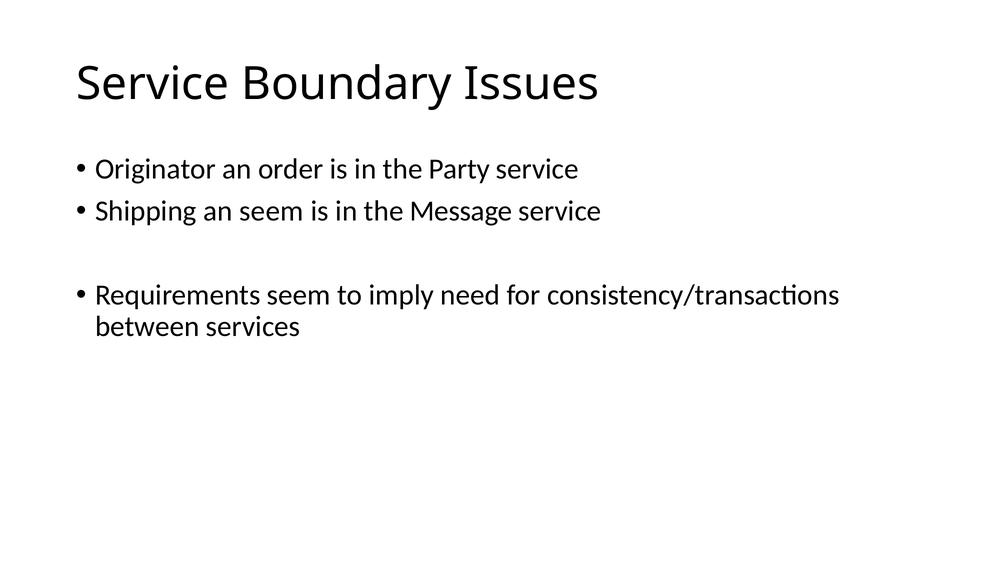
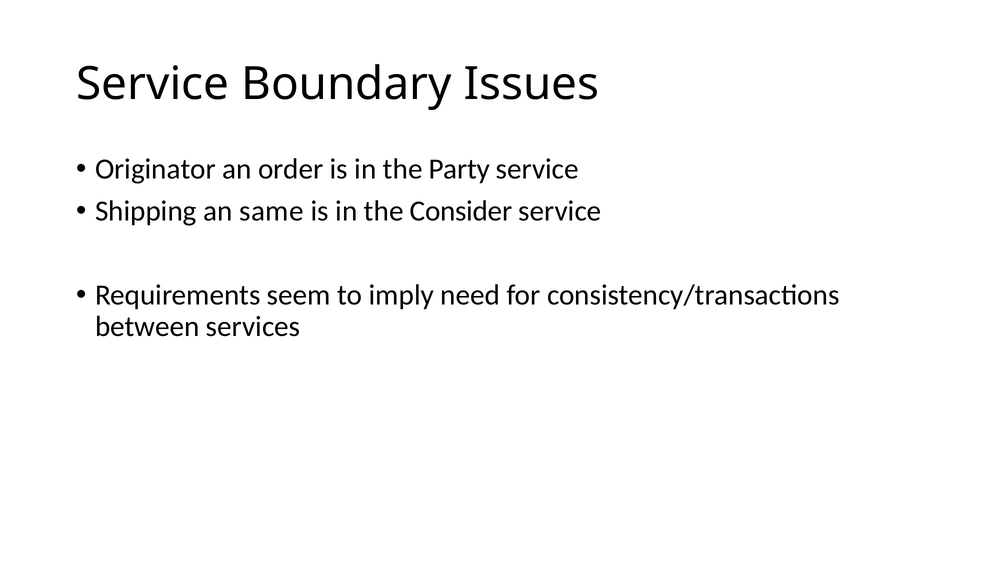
an seem: seem -> same (271, 211)
Message: Message -> Consider (461, 211)
